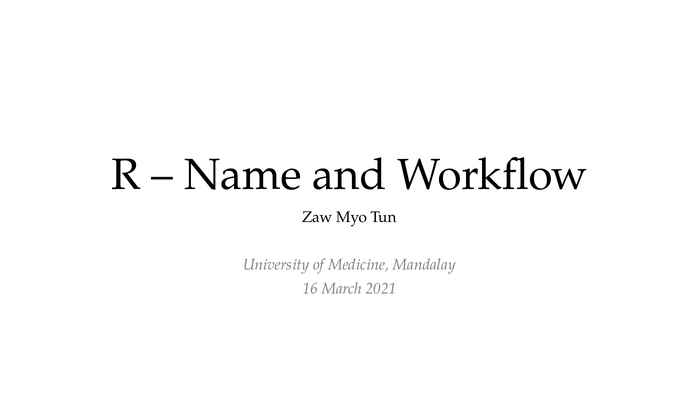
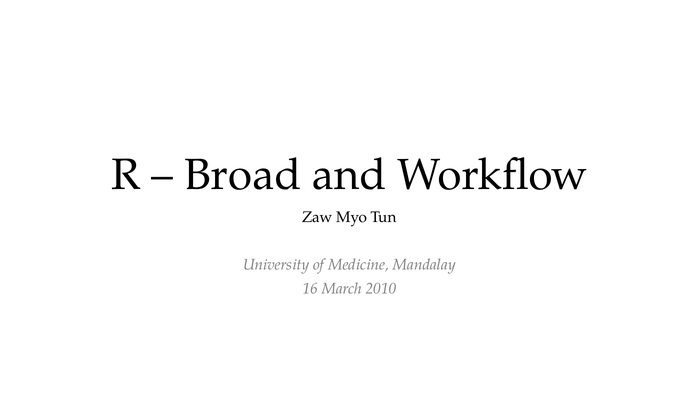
Name: Name -> Broad (243, 175)
2021: 2021 -> 2010 (381, 289)
